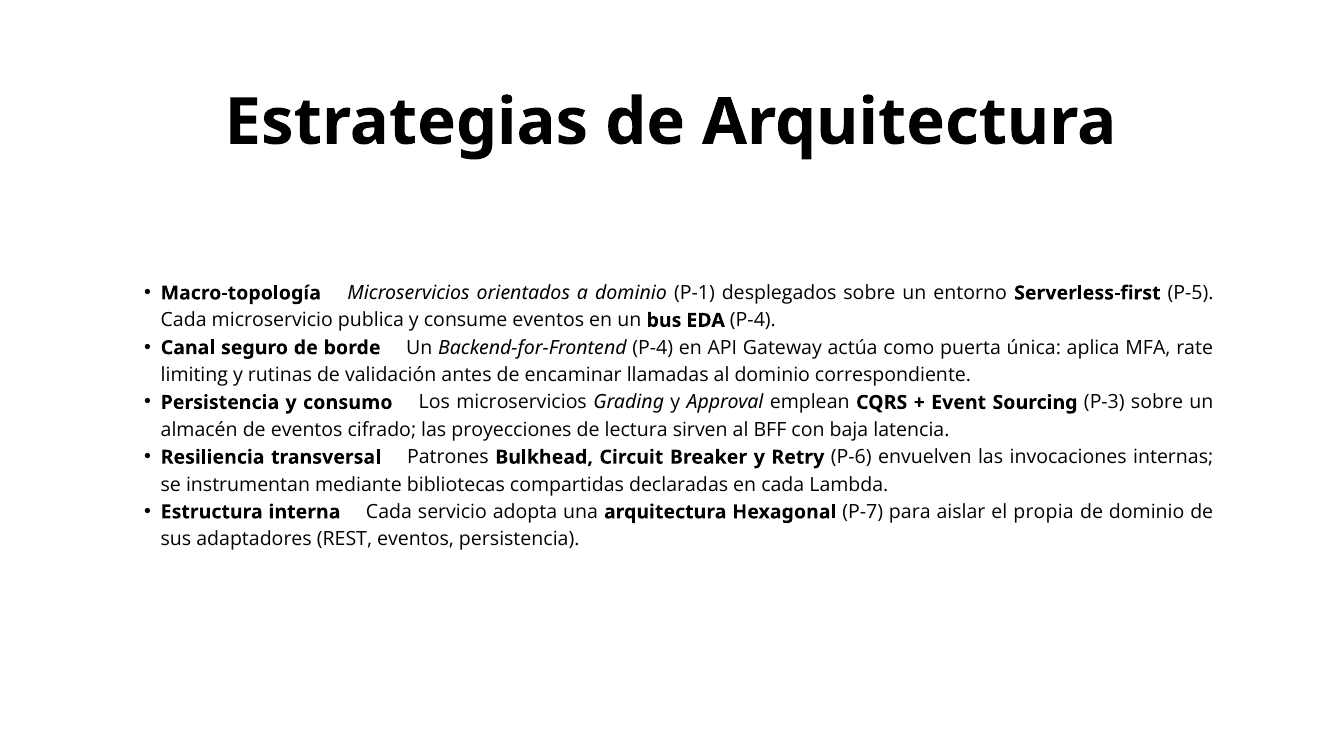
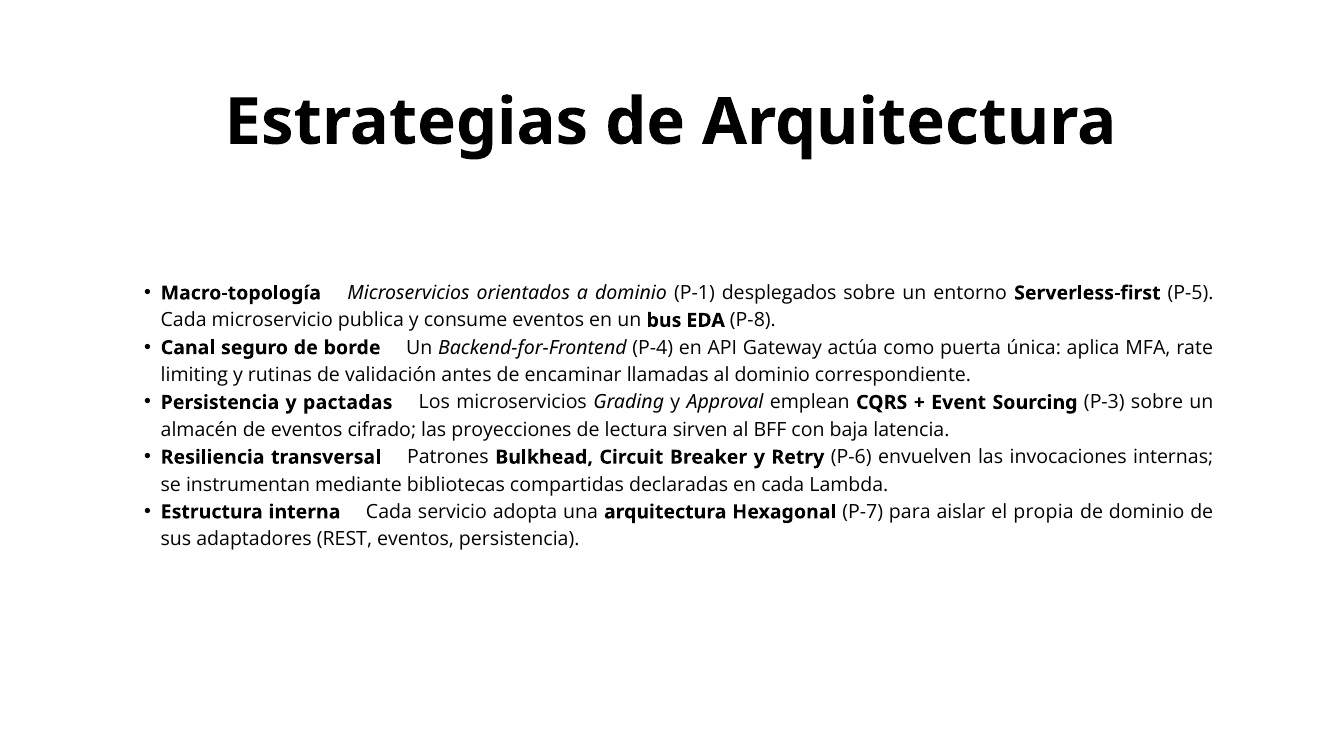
EDA P-4: P-4 -> P-8 (753, 321)
consumo: consumo -> pactadas (348, 403)
